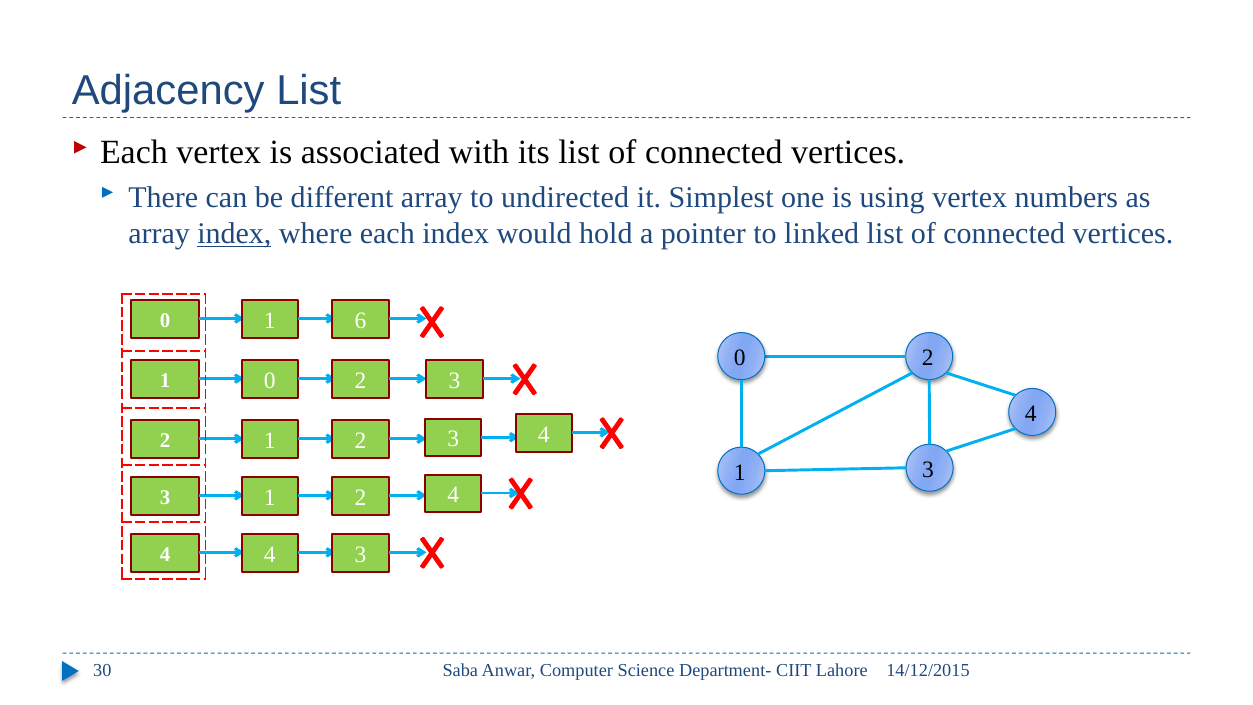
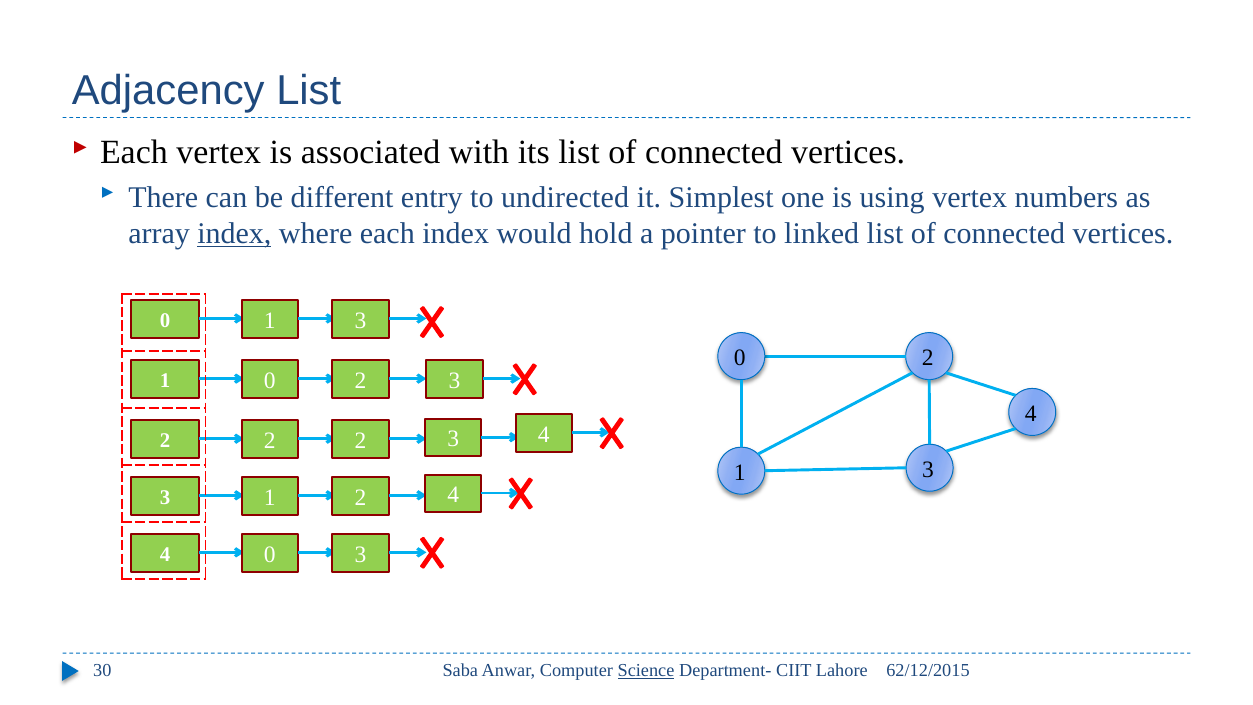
different array: array -> entry (432, 197)
1 6: 6 -> 3 (361, 320)
1: 1 -> 2 (270, 441)
4: 4 -> 0 (270, 554)
Science underline: none -> present (646, 670)
14/12/2015: 14/12/2015 -> 62/12/2015 (928, 670)
